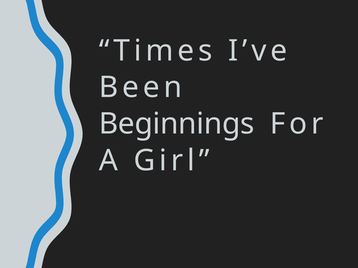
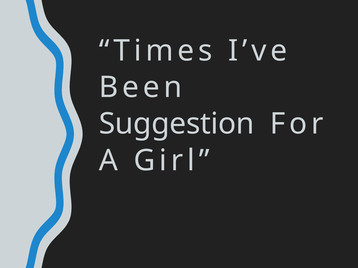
Beginnings: Beginnings -> Suggestion (177, 124)
